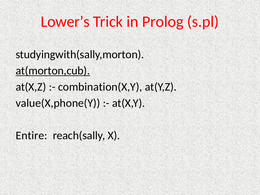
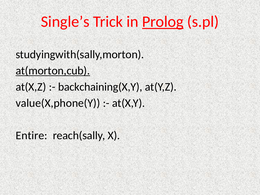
Lower’s: Lower’s -> Single’s (65, 22)
Prolog underline: none -> present (163, 22)
combination(X,Y: combination(X,Y -> backchaining(X,Y (100, 87)
